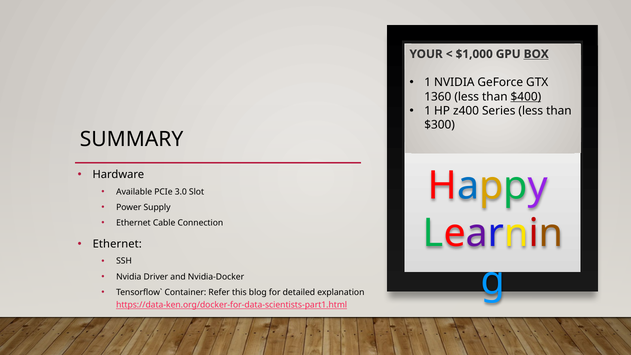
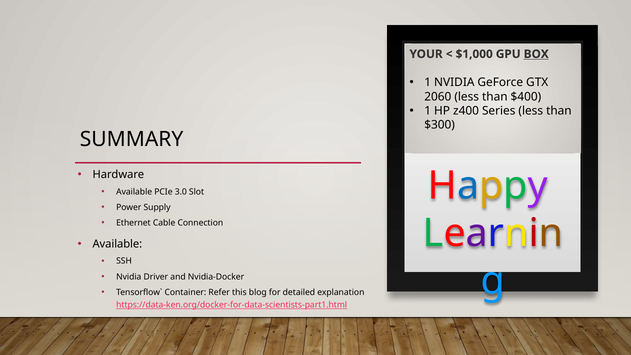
1360: 1360 -> 2060 (438, 97)
$400 underline: present -> none (526, 97)
Ethernet: Ethernet -> Available (117, 244)
